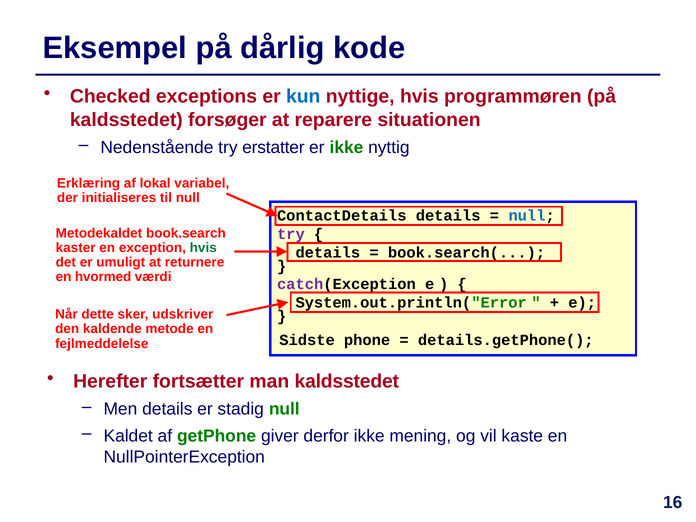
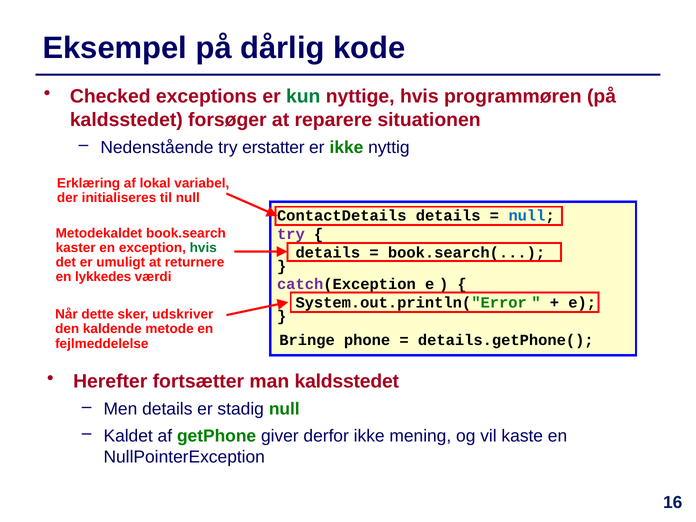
kun colour: blue -> green (303, 97)
hvormed: hvormed -> lykkedes (103, 277)
Sidste: Sidste -> Bringe (307, 340)
